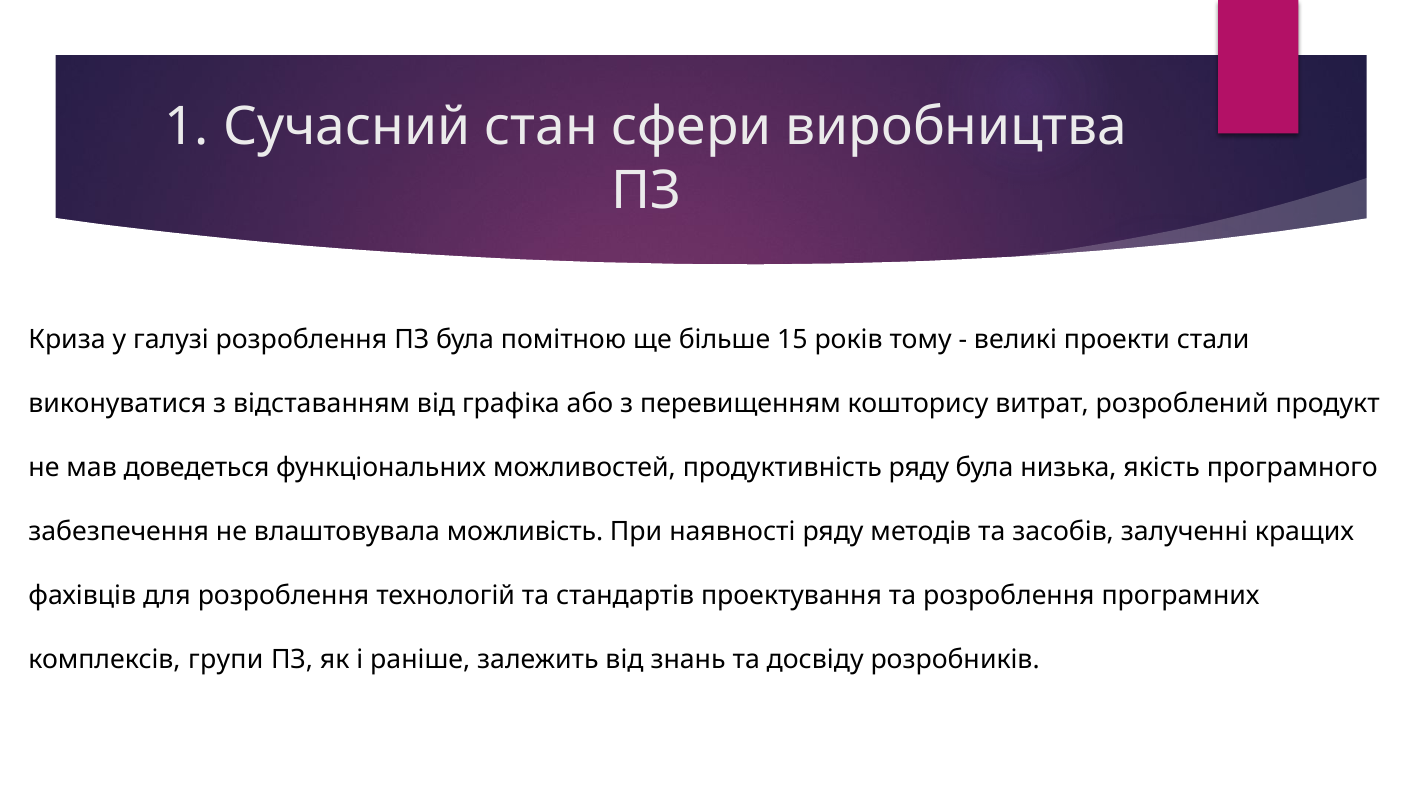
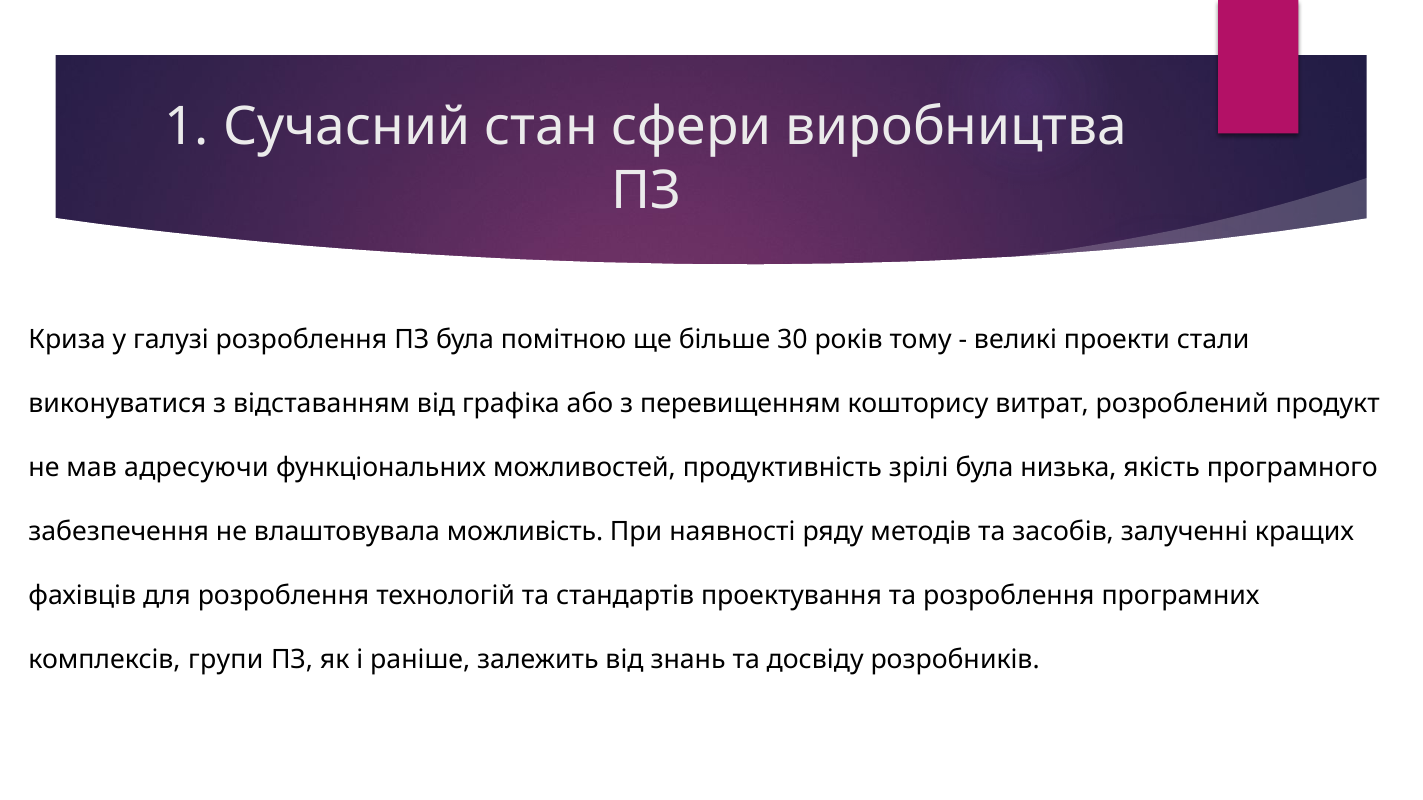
15: 15 -> 30 (792, 340)
доведеться: доведеться -> адресуючи (196, 468)
продуктивність ряду: ряду -> зрілі (919, 468)
